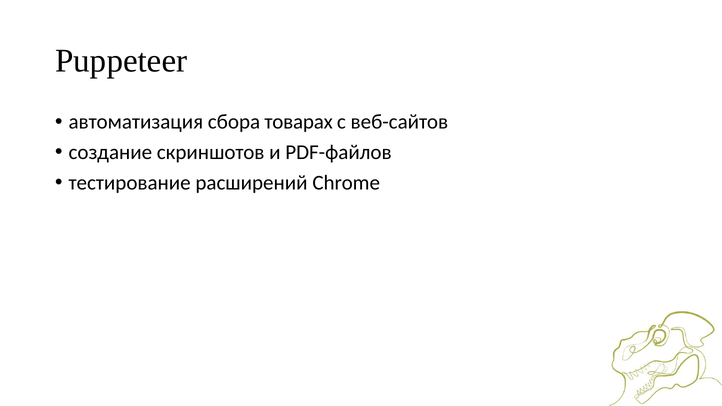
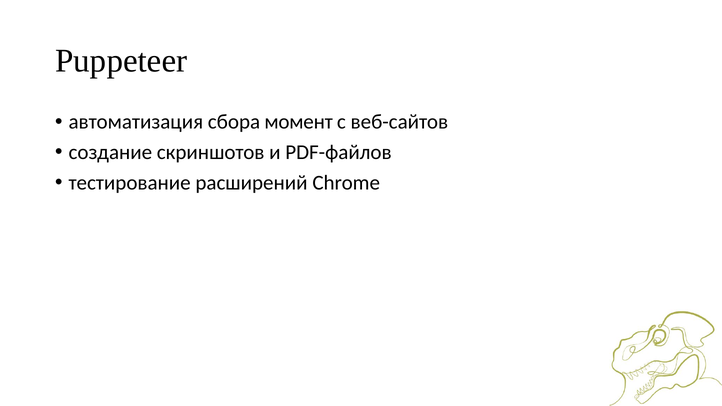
товарах: товарах -> момент (299, 122)
